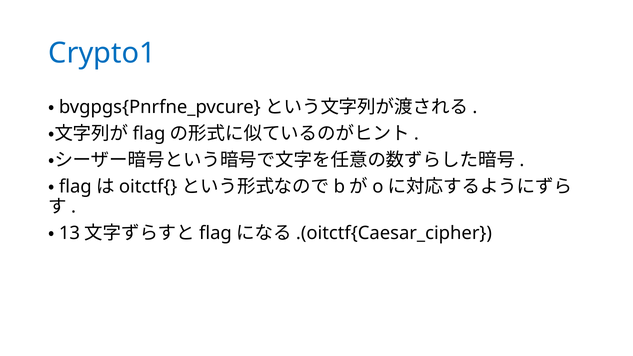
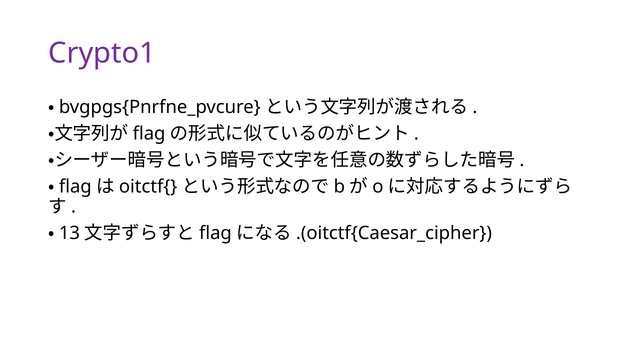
Crypto1 colour: blue -> purple (102, 53)
